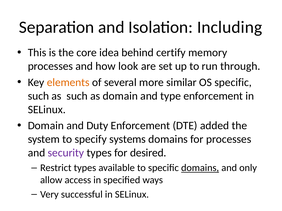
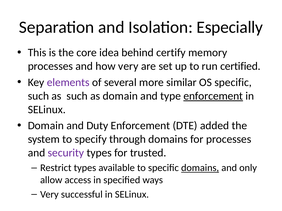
Including: Including -> Especially (230, 27)
how look: look -> very (128, 66)
through: through -> certified (240, 66)
elements colour: orange -> purple (68, 83)
enforcement underline: none -> present (213, 96)
systems: systems -> through (128, 140)
desired: desired -> trusted (148, 153)
